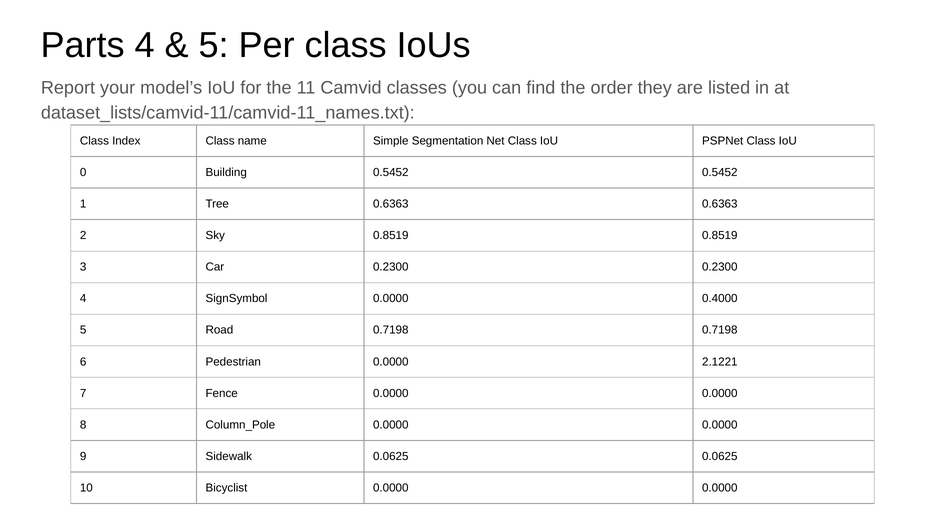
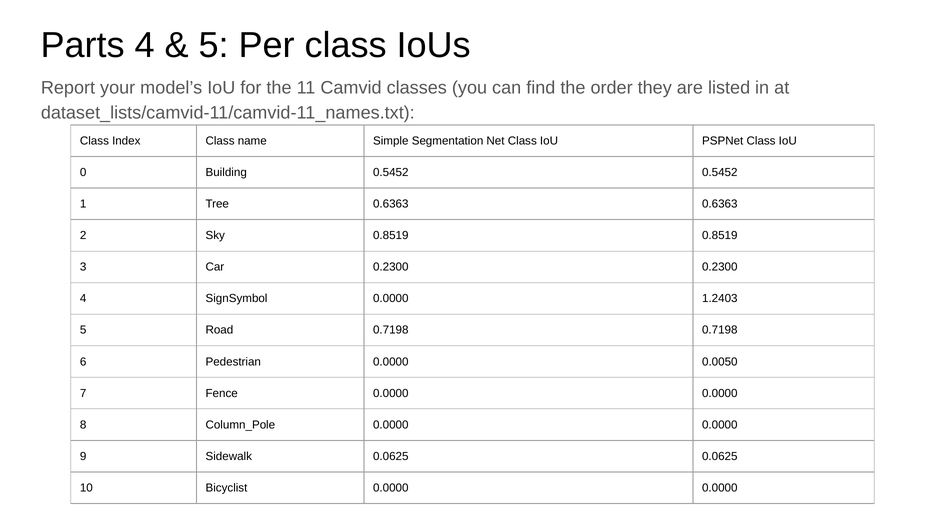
0.4000: 0.4000 -> 1.2403 (720, 299)
2.1221: 2.1221 -> 0.0050 (720, 362)
